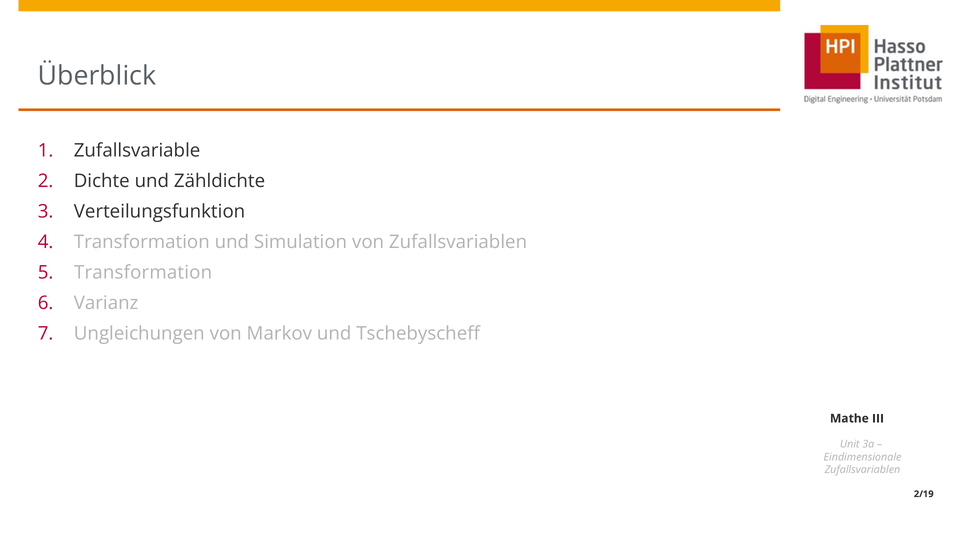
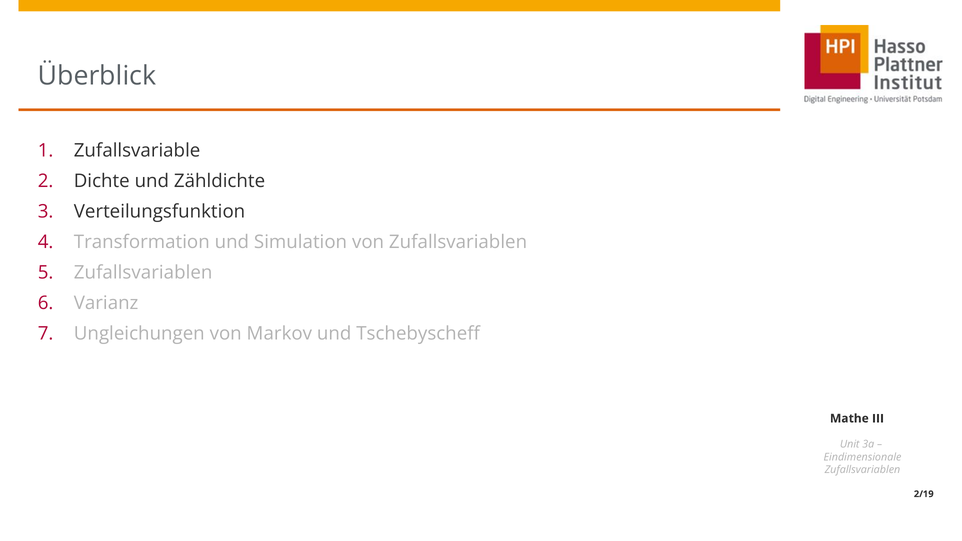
Transformation: Transformation -> Zufallsvariablen (143, 273)
